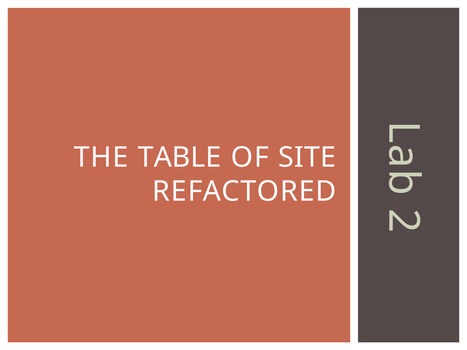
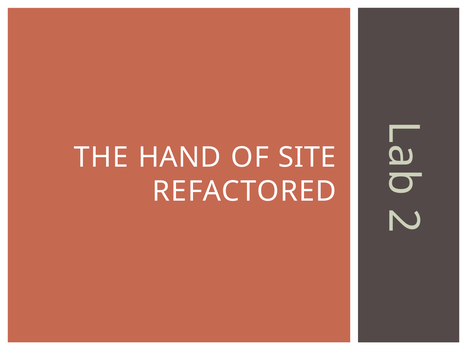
TABLE: TABLE -> HAND (179, 157)
